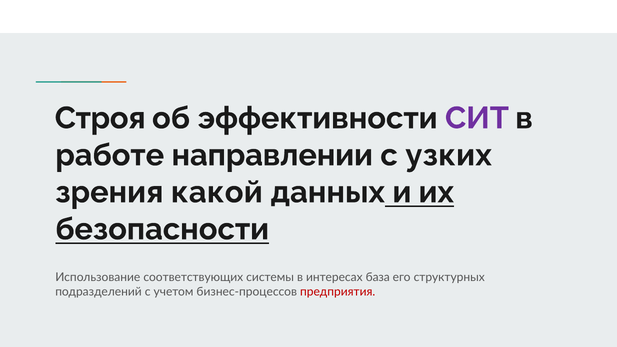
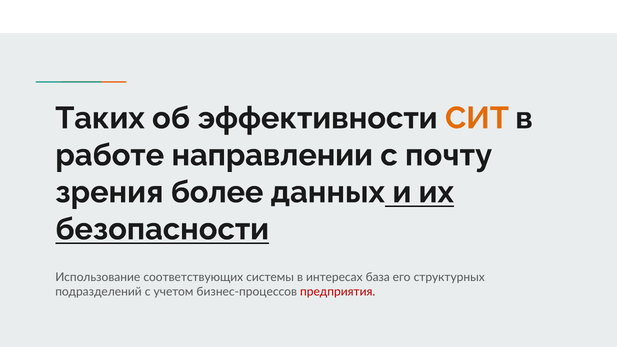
Строя: Строя -> Таких (100, 118)
СИТ colour: purple -> orange (477, 118)
узких: узких -> почту (449, 155)
какой: какой -> более (217, 192)
